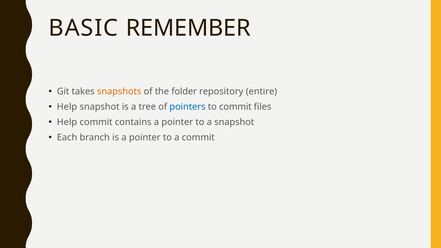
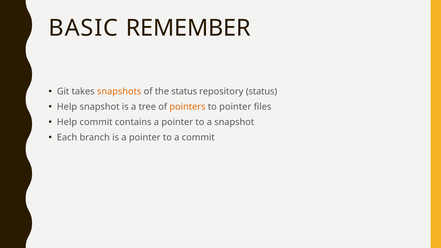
the folder: folder -> status (184, 92)
repository entire: entire -> status (262, 92)
pointers colour: blue -> orange (187, 107)
to commit: commit -> pointer (235, 107)
